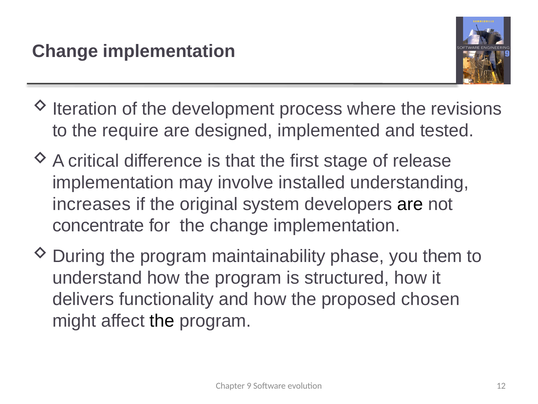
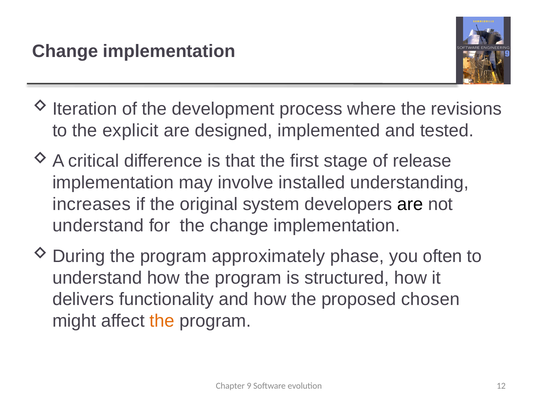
require: require -> explicit (130, 130)
concentrate: concentrate -> understand (98, 225)
maintainability: maintainability -> approximately (268, 256)
them: them -> often (443, 256)
the colour: black -> orange (162, 320)
